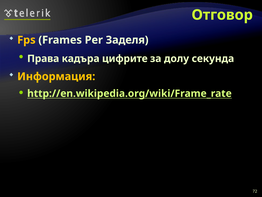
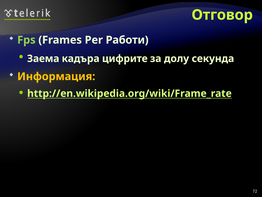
Fps colour: yellow -> light green (26, 40)
Заделя: Заделя -> Работи (127, 40)
Права: Права -> Заема (43, 58)
